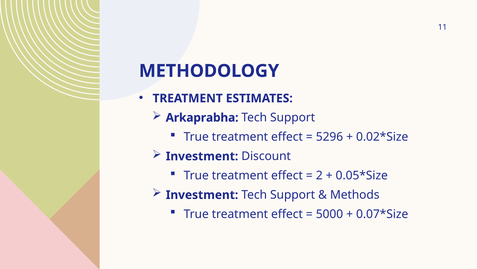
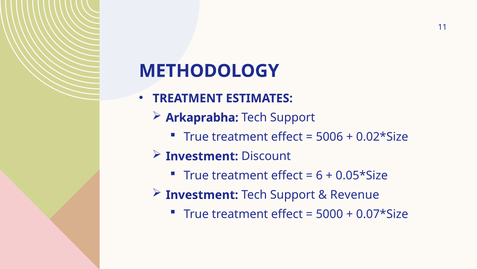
5296: 5296 -> 5006 (329, 137)
2: 2 -> 6 (319, 175)
Methods: Methods -> Revenue (355, 194)
